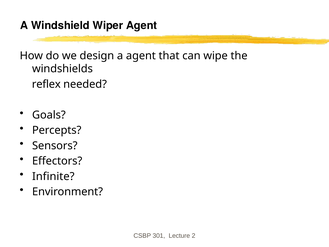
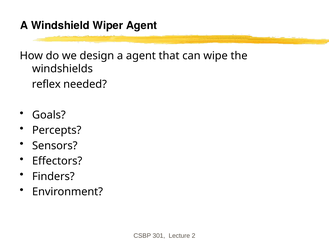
Infinite: Infinite -> Finders (53, 176)
